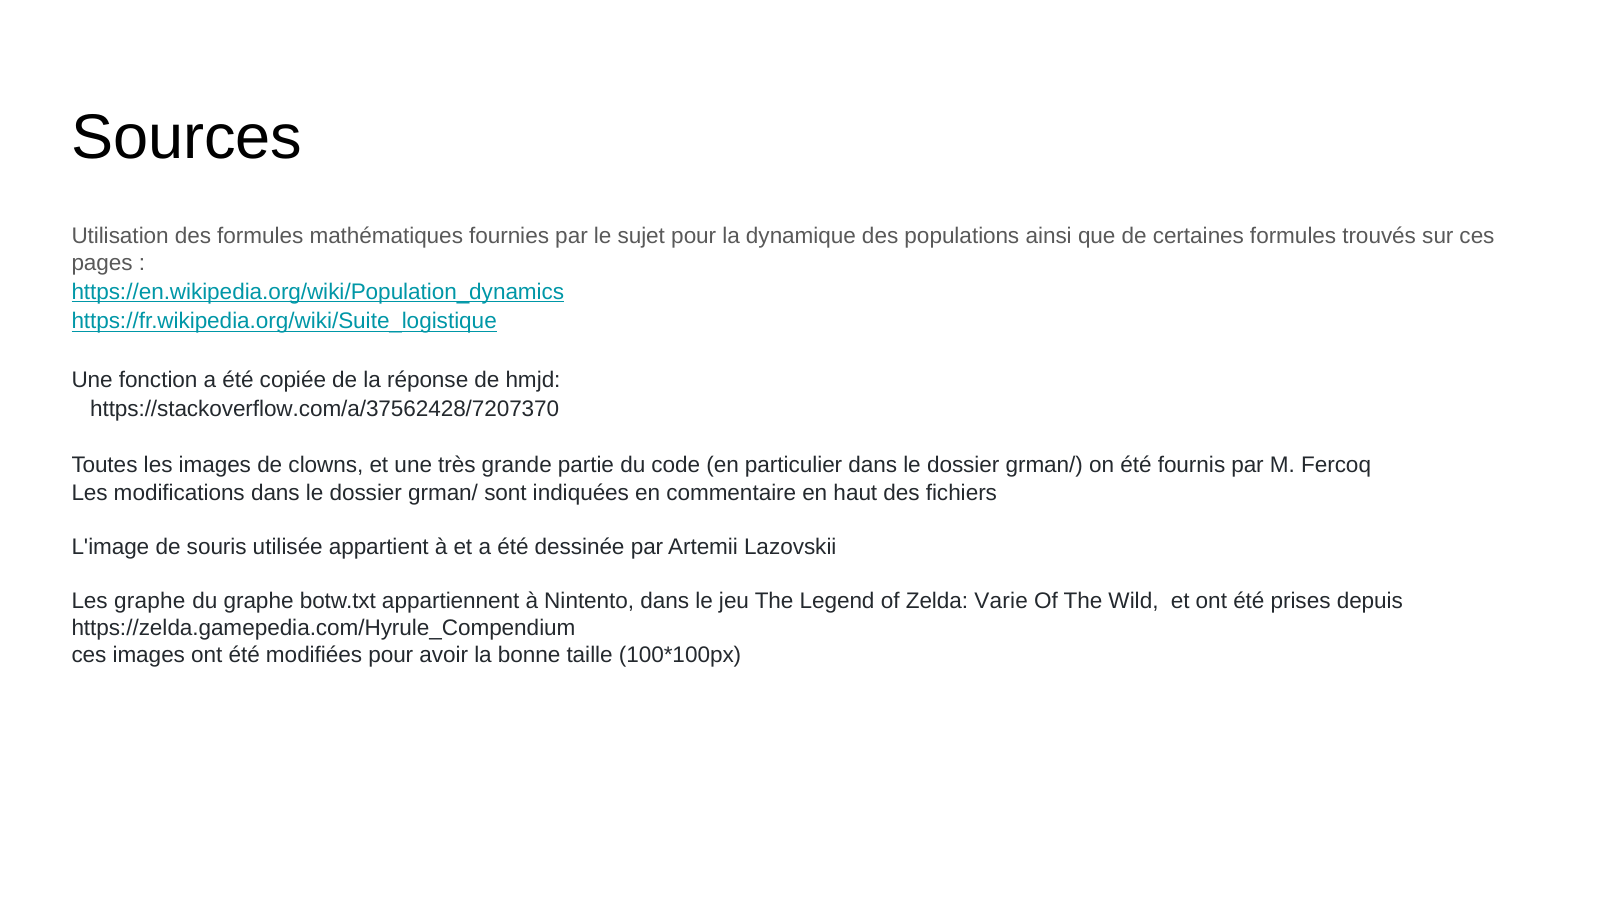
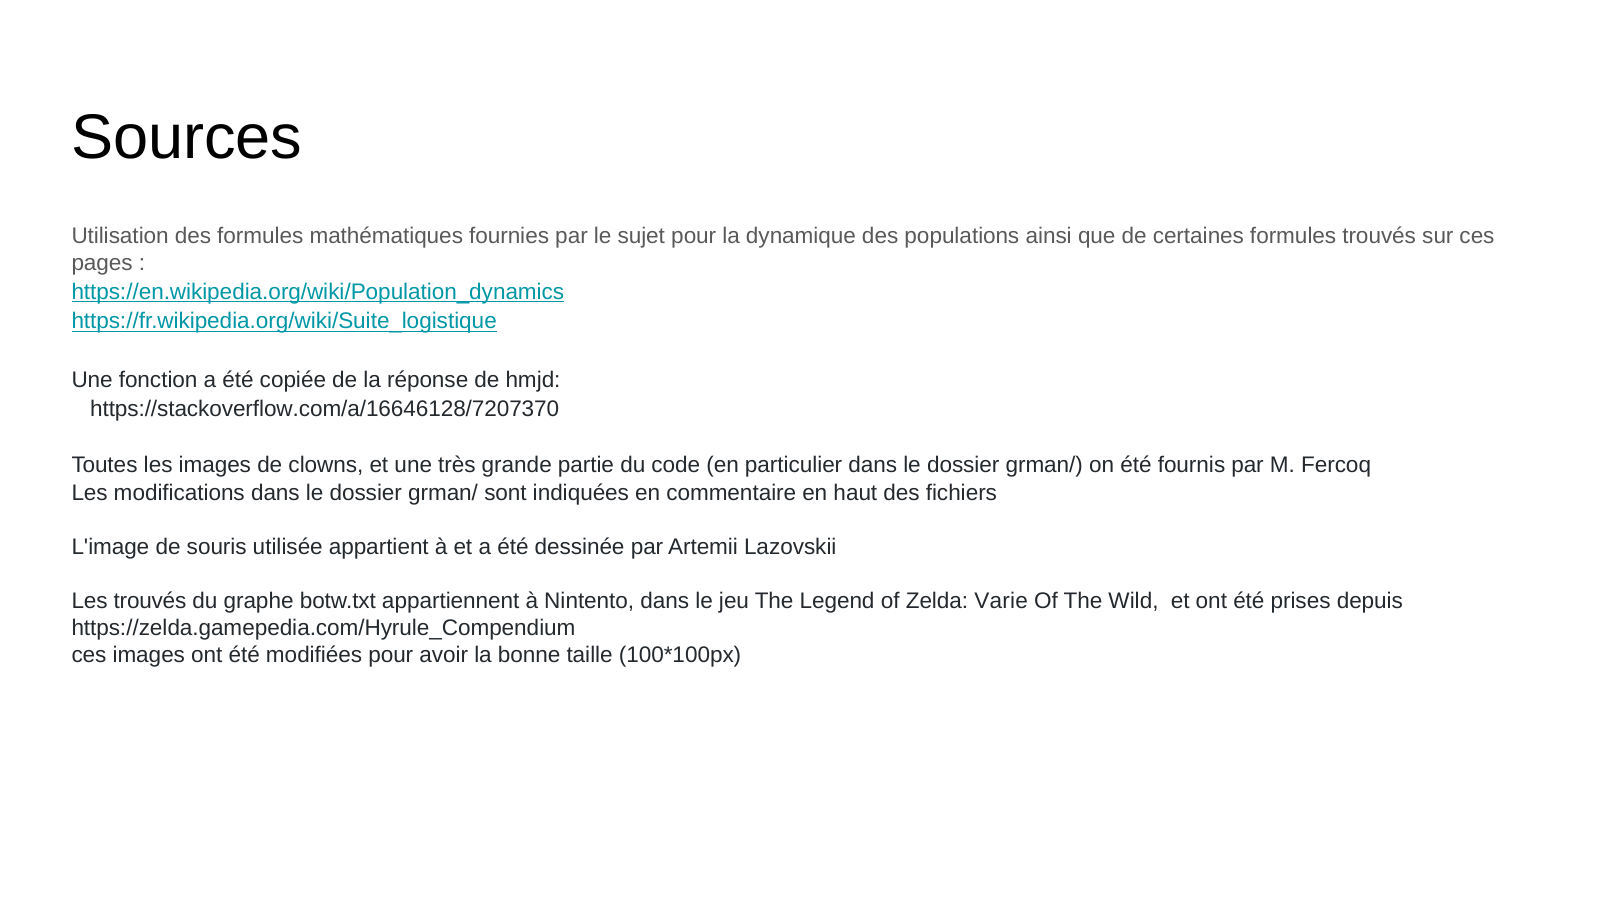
https://stackoverflow.com/a/37562428/7207370: https://stackoverflow.com/a/37562428/7207370 -> https://stackoverflow.com/a/16646128/7207370 (325, 409)
Les graphe: graphe -> trouvés (150, 601)
